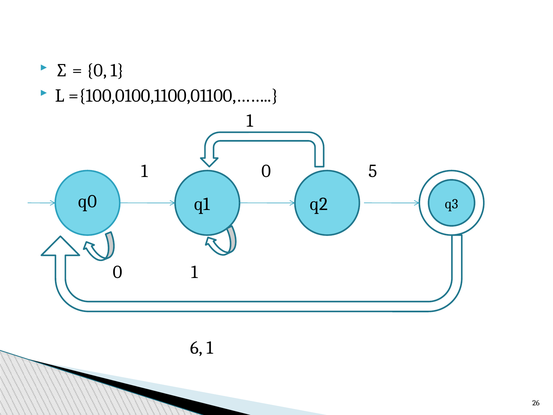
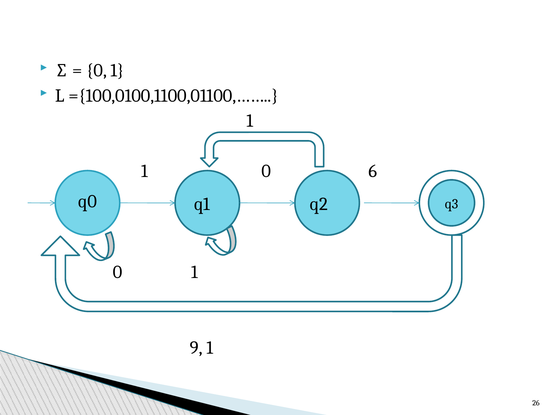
5: 5 -> 6 (373, 171)
6: 6 -> 9 (196, 347)
